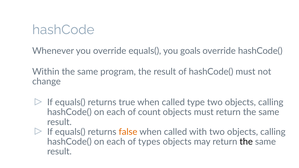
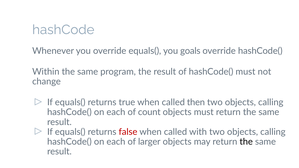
type: type -> then (196, 102)
false colour: orange -> red (128, 132)
types: types -> larger (149, 142)
